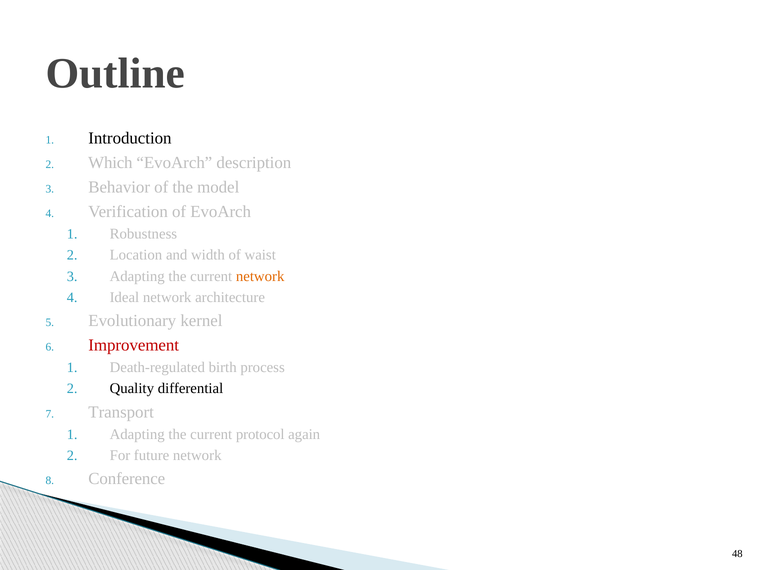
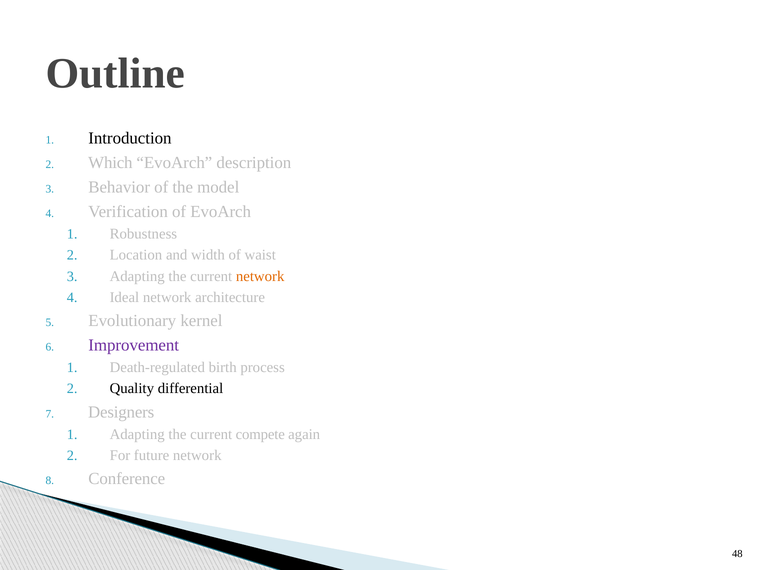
Improvement colour: red -> purple (134, 346)
Transport: Transport -> Designers (121, 412)
protocol: protocol -> compete (260, 435)
